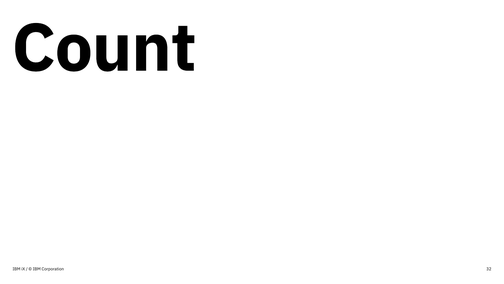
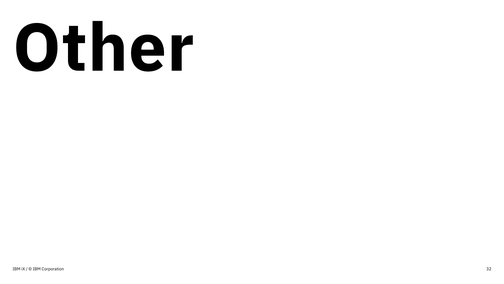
Count: Count -> Other (104, 48)
